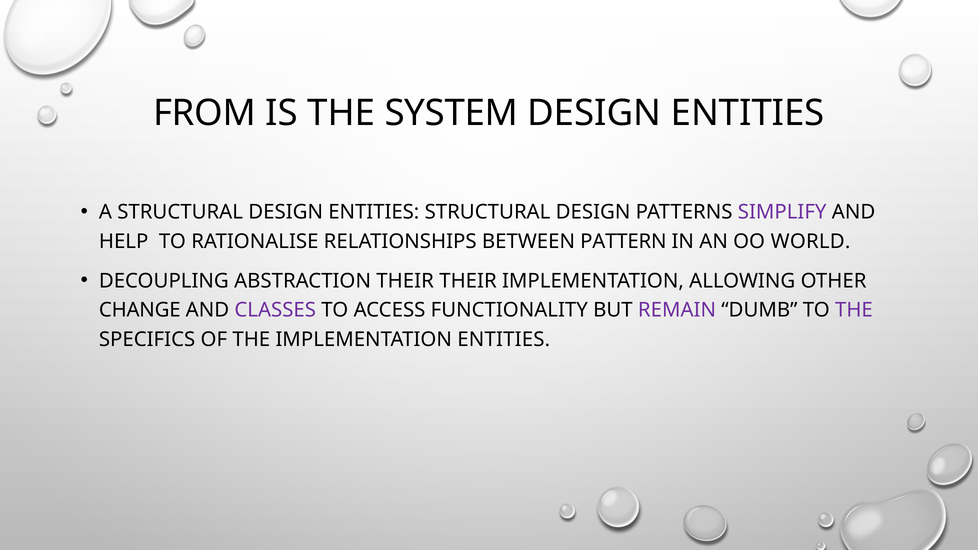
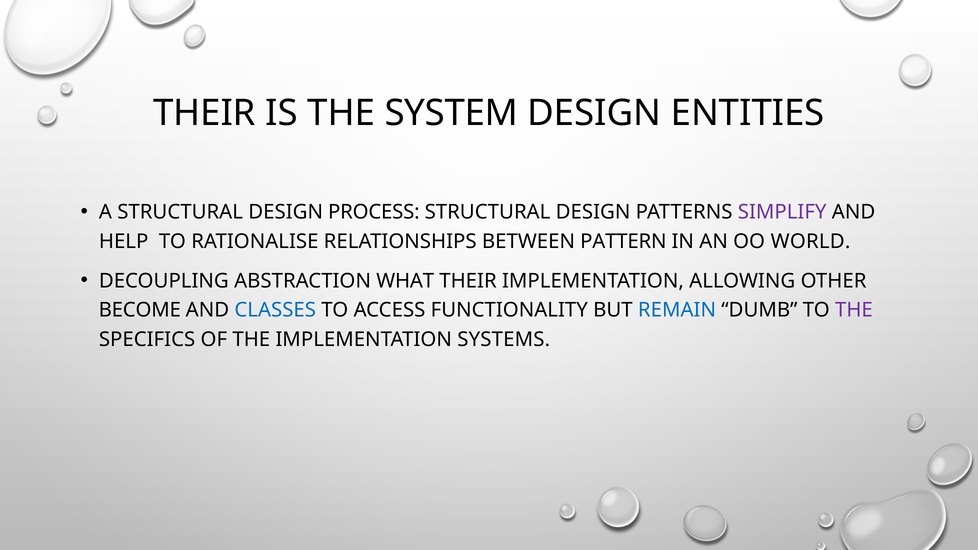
FROM: FROM -> THEIR (204, 113)
STRUCTURAL DESIGN ENTITIES: ENTITIES -> PROCESS (374, 212)
ABSTRACTION THEIR: THEIR -> WHAT (405, 281)
CHANGE: CHANGE -> BECOME (140, 310)
CLASSES colour: purple -> blue (275, 310)
REMAIN colour: purple -> blue (677, 310)
IMPLEMENTATION ENTITIES: ENTITIES -> SYSTEMS (504, 340)
